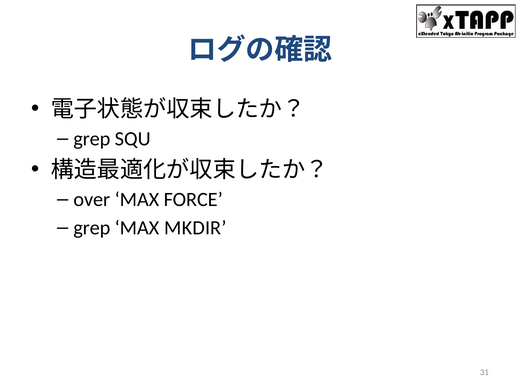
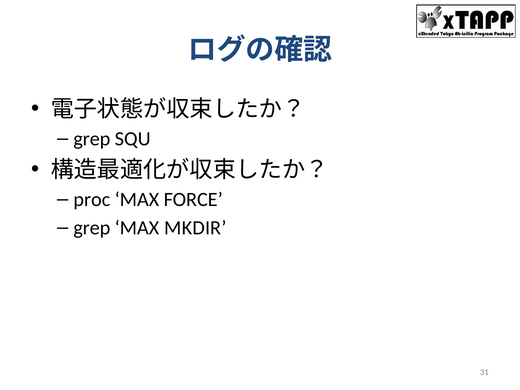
over: over -> proc (92, 200)
